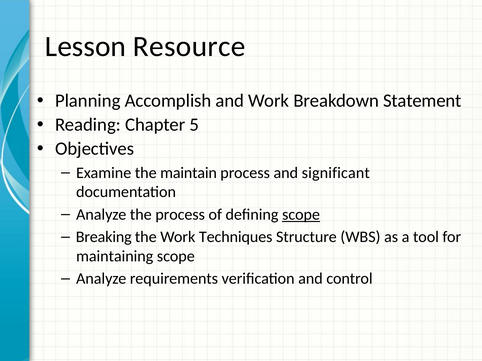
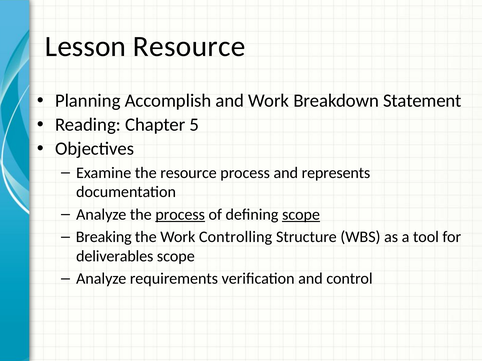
the maintain: maintain -> resource (189, 173)
significant: significant -> represents (336, 173)
process underline: none -> present (180, 215)
Techniques: Techniques -> Controlling (236, 237)
maintaining: maintaining -> deliverables (115, 257)
